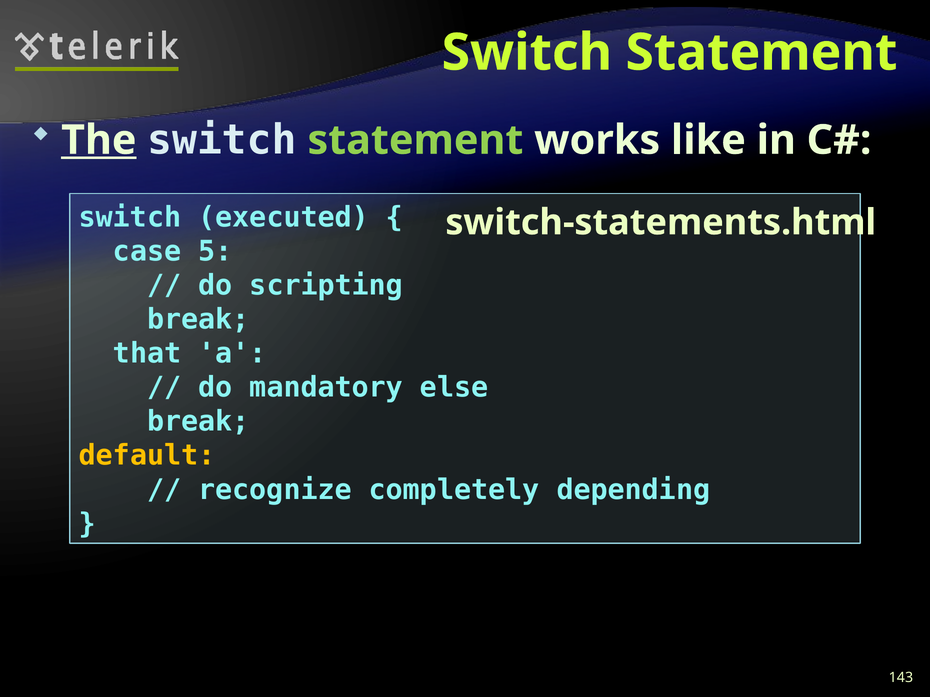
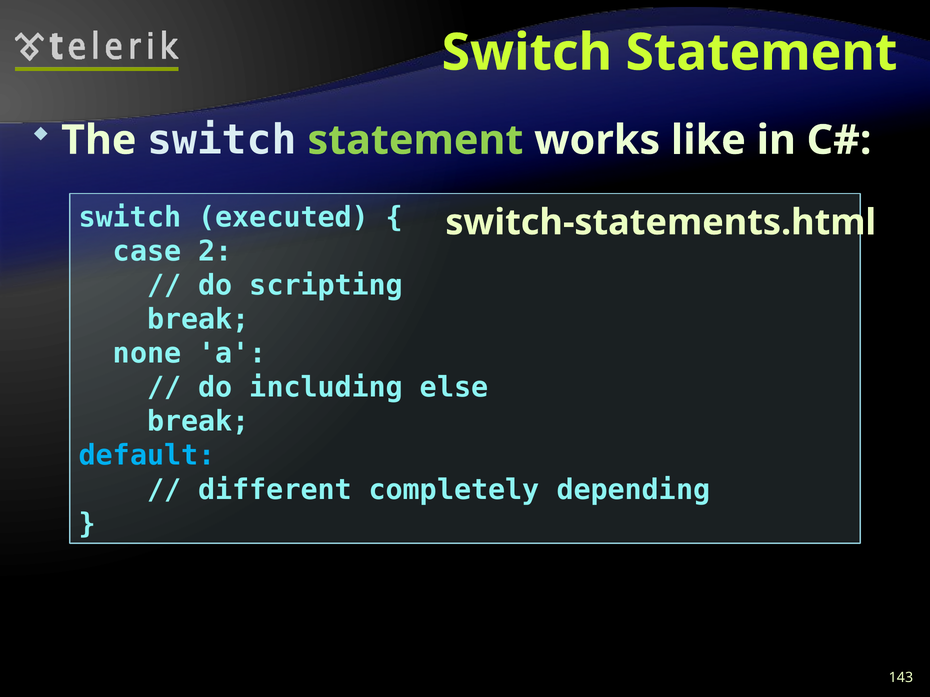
The underline: present -> none (99, 140)
5: 5 -> 2 (215, 251)
that: that -> none (147, 354)
mandatory: mandatory -> including (326, 388)
default colour: yellow -> light blue (147, 456)
recognize: recognize -> different (275, 490)
